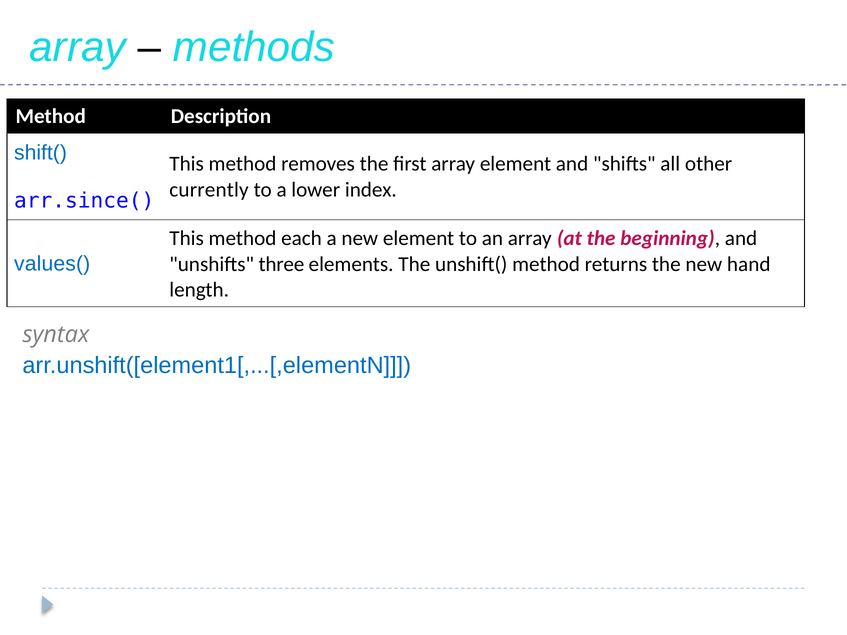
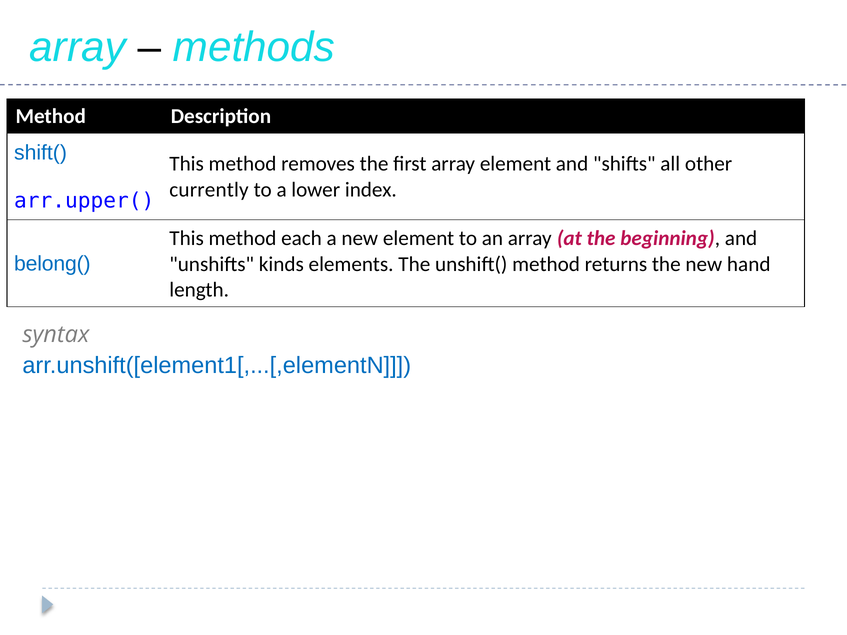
arr.since(: arr.since( -> arr.upper( (84, 201)
values(: values( -> belong( (52, 264)
three: three -> kinds (281, 264)
